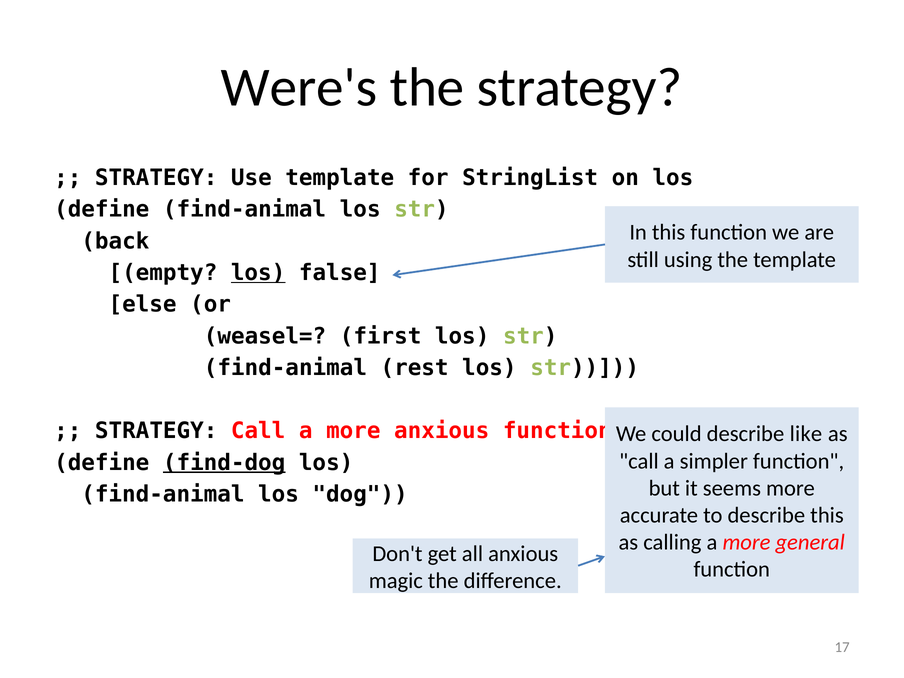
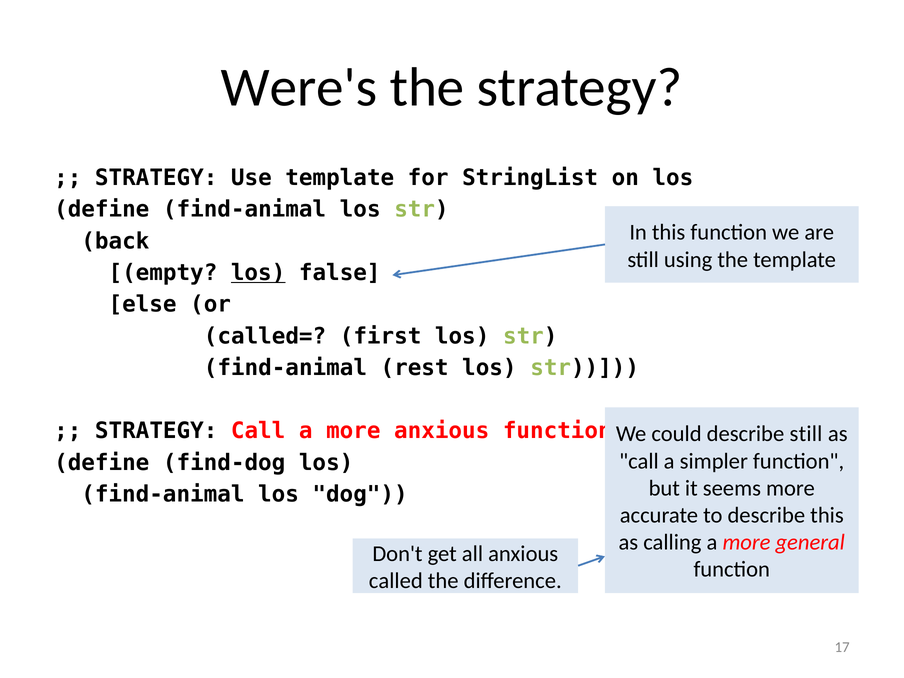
weasel=: weasel= -> called= (265, 336)
describe like: like -> still (806, 434)
find-dog underline: present -> none (224, 463)
magic: magic -> called (396, 581)
